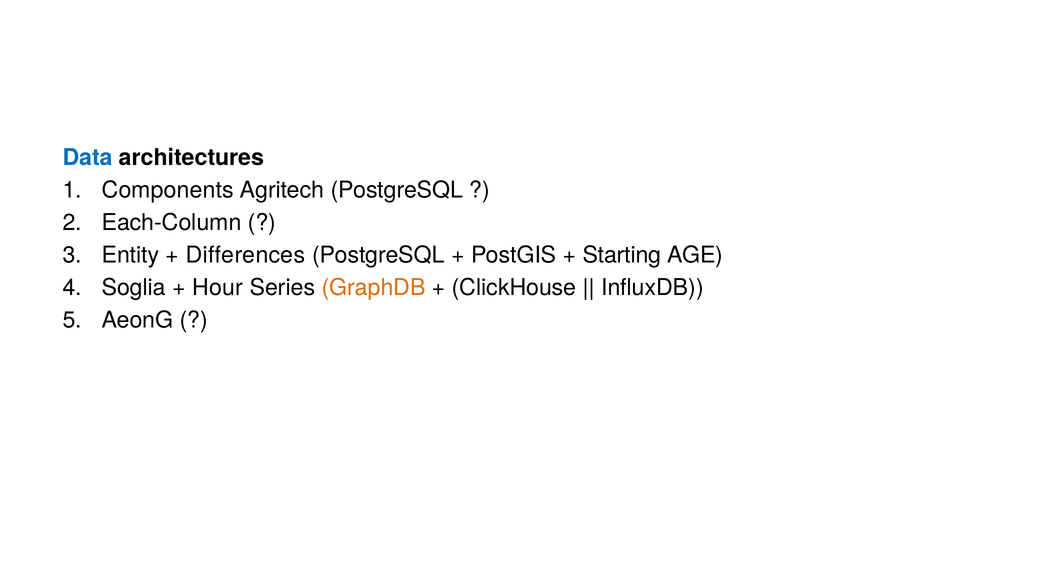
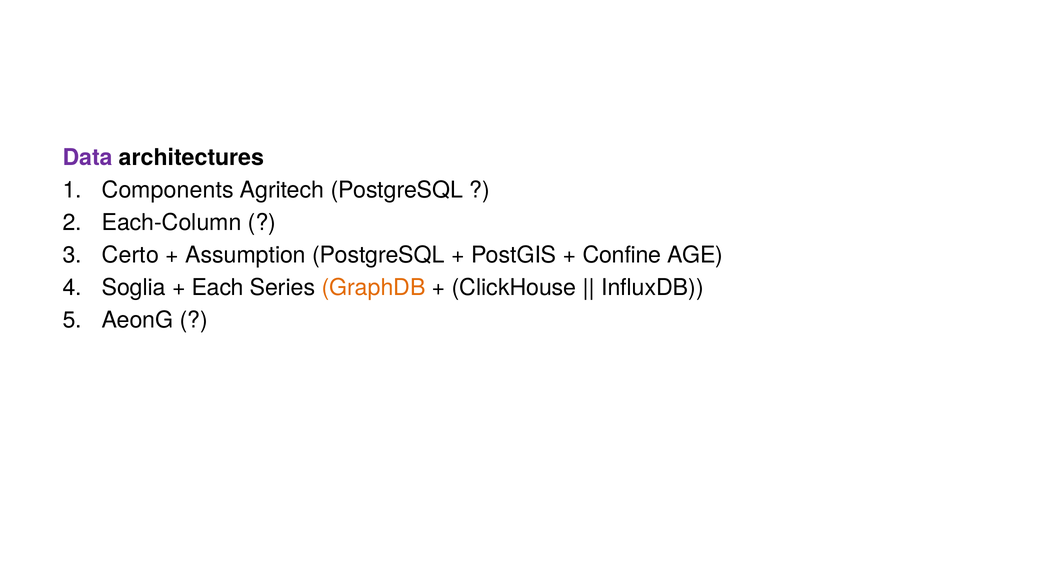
Data colour: blue -> purple (88, 158)
Entity: Entity -> Certo (130, 255)
Differences: Differences -> Assumption (246, 255)
Starting: Starting -> Confine (622, 255)
Hour: Hour -> Each (218, 287)
